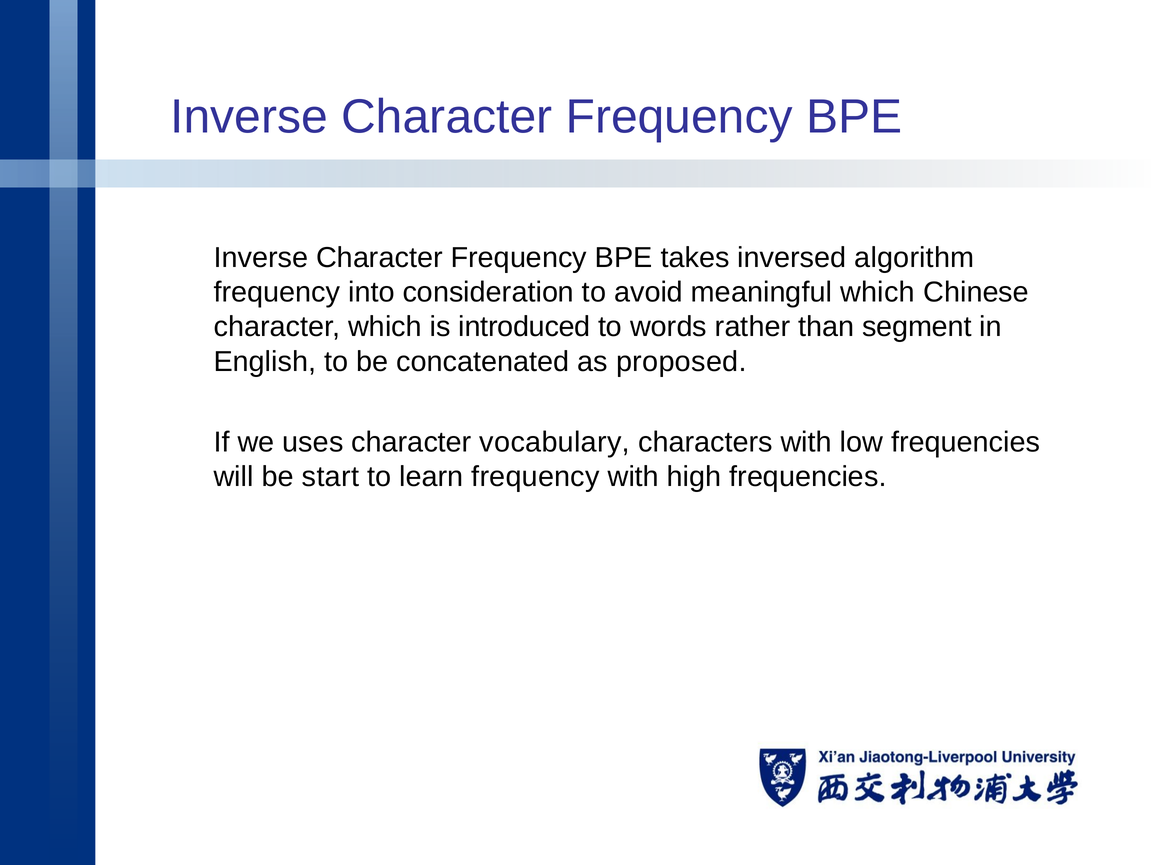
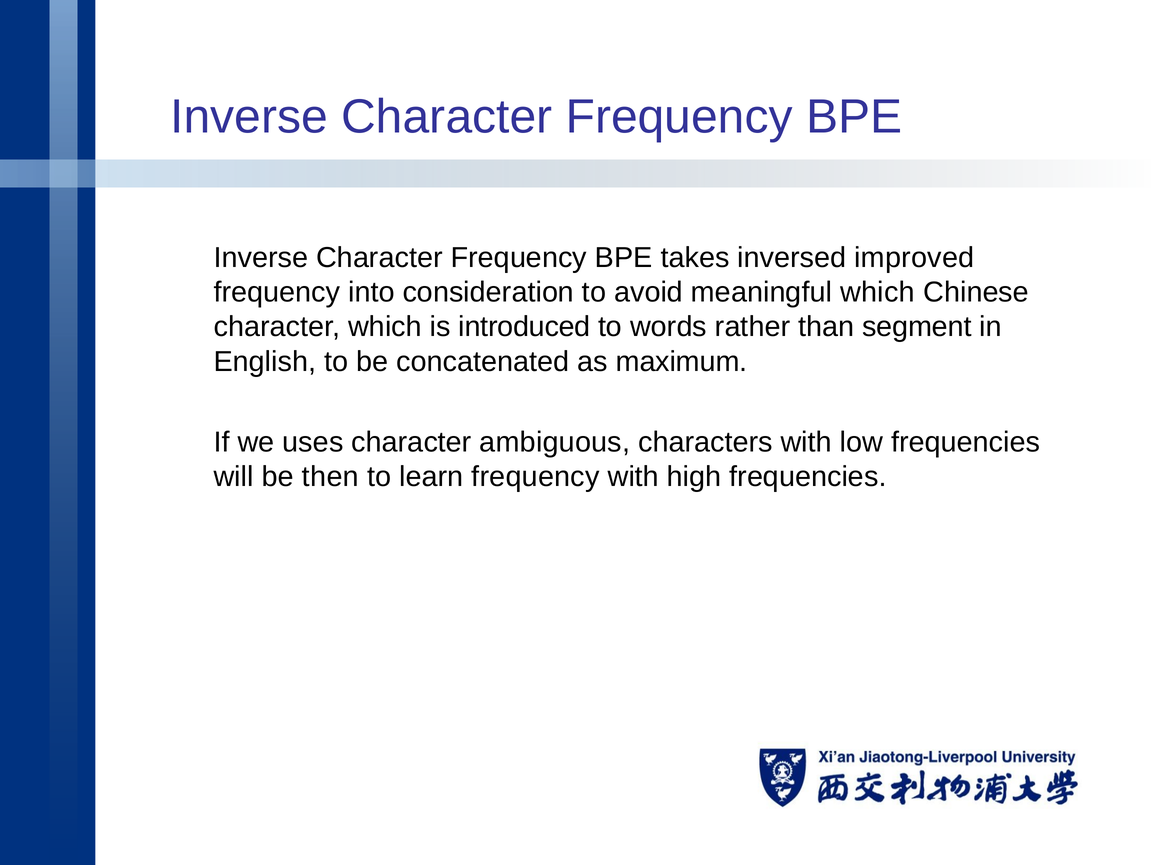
algorithm: algorithm -> improved (914, 258)
proposed: proposed -> maximum (682, 362)
vocabulary: vocabulary -> ambiguous (555, 443)
start: start -> then (330, 477)
